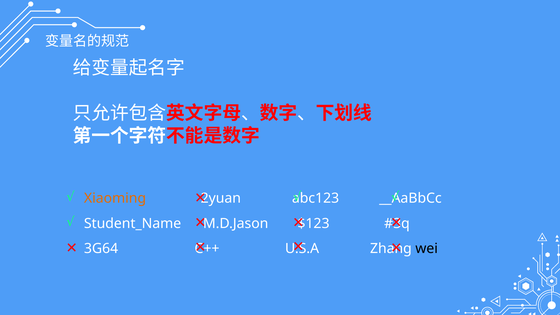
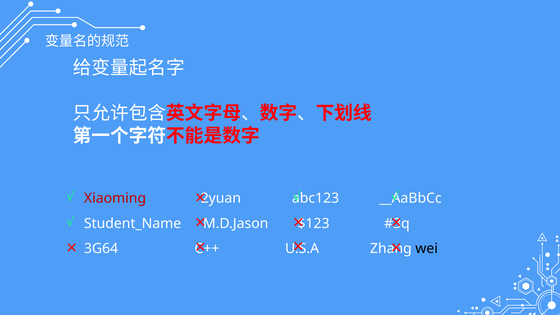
Xiaoming colour: orange -> red (115, 198)
